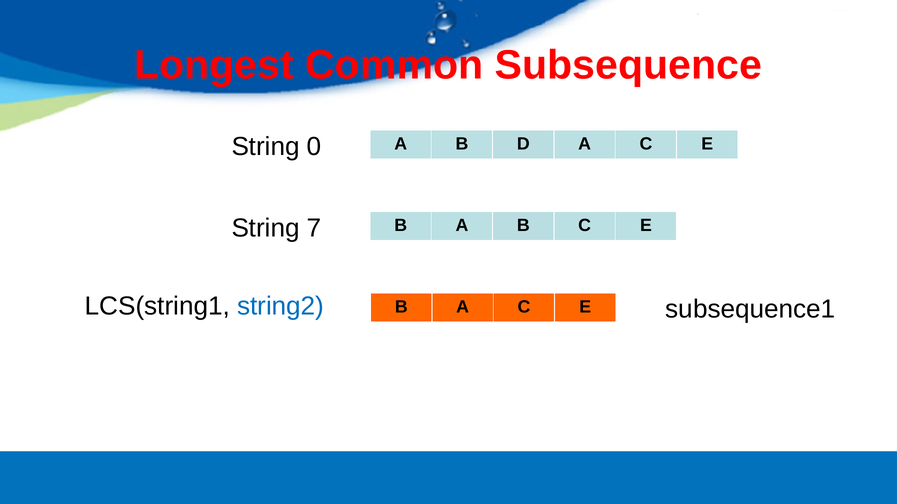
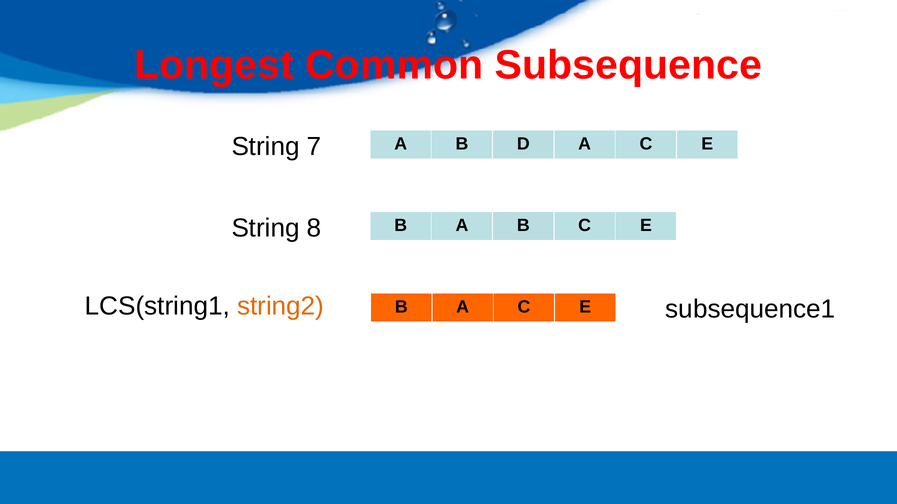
0: 0 -> 7 (314, 147)
7: 7 -> 8 (314, 228)
string2 colour: blue -> orange (281, 306)
